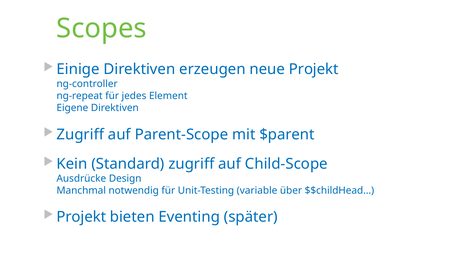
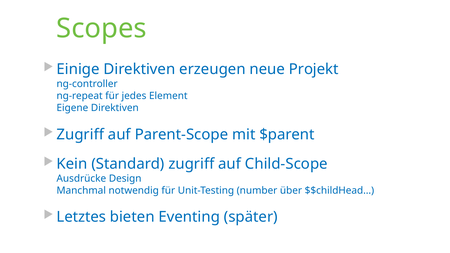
variable: variable -> number (257, 191)
Projekt: Projekt -> Letztes (81, 217)
